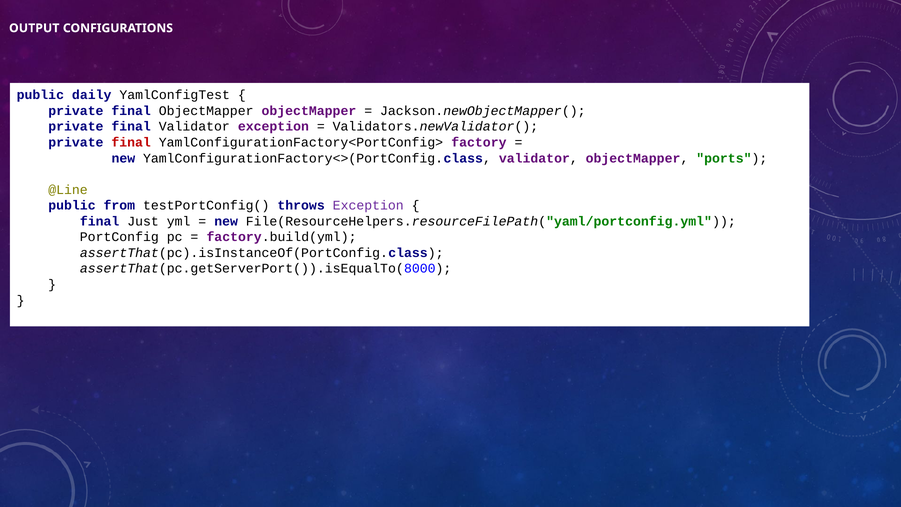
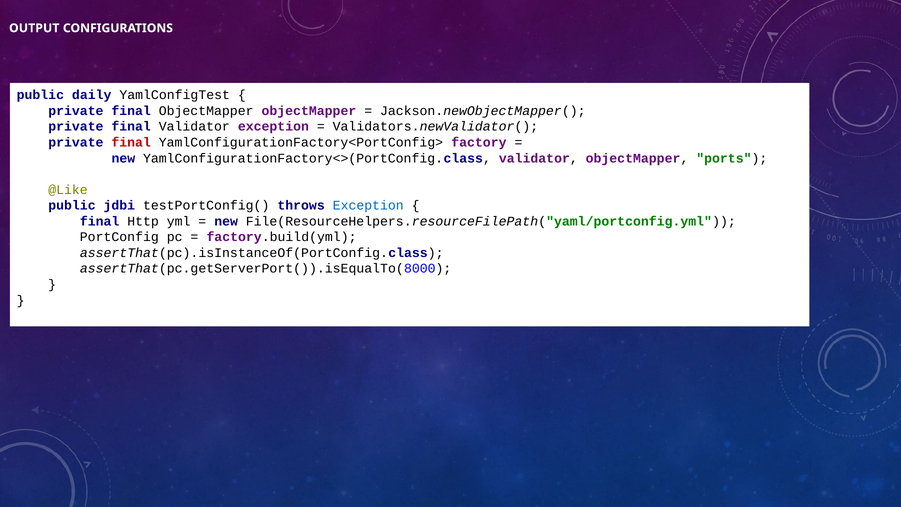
@Line: @Line -> @Like (68, 190)
from: from -> jdbi (119, 205)
Exception colour: purple -> blue (368, 205)
Just: Just -> Http (143, 221)
